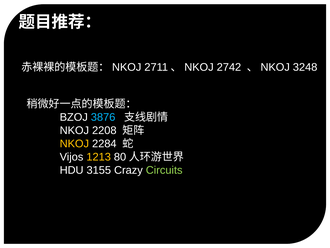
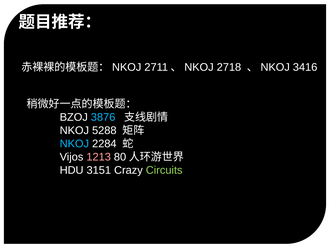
2742: 2742 -> 2718 (229, 67)
3248: 3248 -> 3416 (305, 67)
2208: 2208 -> 5288 (104, 130)
NKOJ colour: yellow -> light blue (74, 143)
1213 colour: yellow -> pink (99, 157)
3155: 3155 -> 3151 (99, 170)
